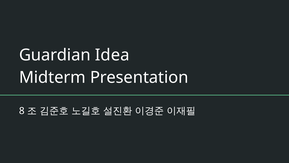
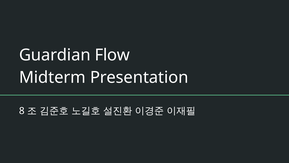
Idea: Idea -> Flow (112, 55)
